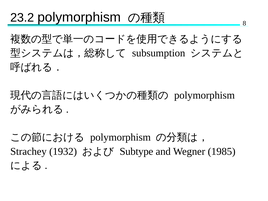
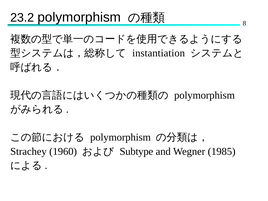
subsumption: subsumption -> instantiation (159, 53)
1932: 1932 -> 1960 (63, 151)
